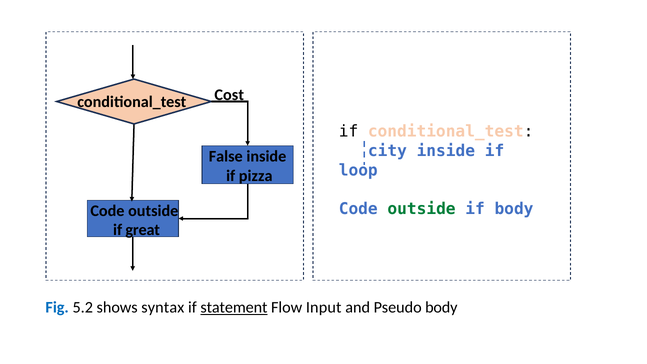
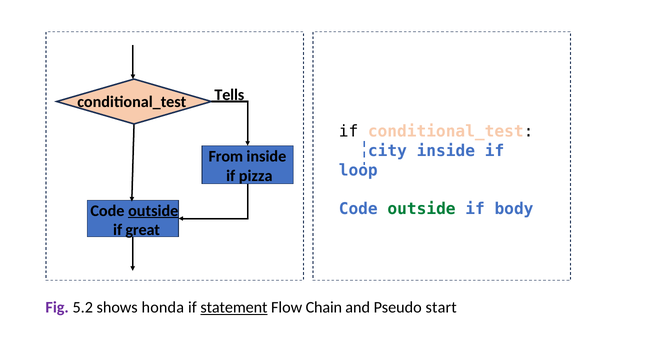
Cost: Cost -> Tells (229, 95)
False: False -> From (226, 156)
outside underline: none -> present (153, 211)
Fig colour: blue -> purple (57, 308)
syntax: syntax -> honda (163, 308)
Input: Input -> Chain (324, 308)
Pseudo body: body -> start (441, 308)
